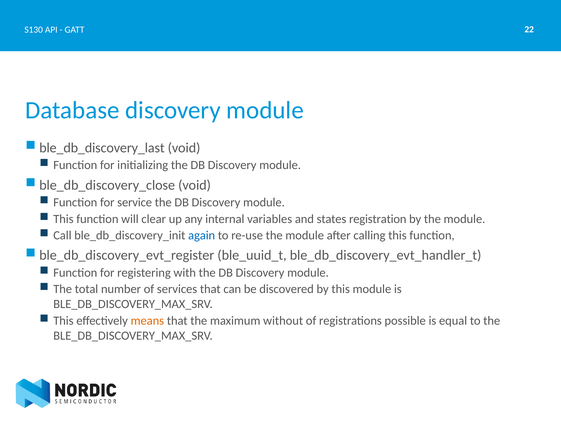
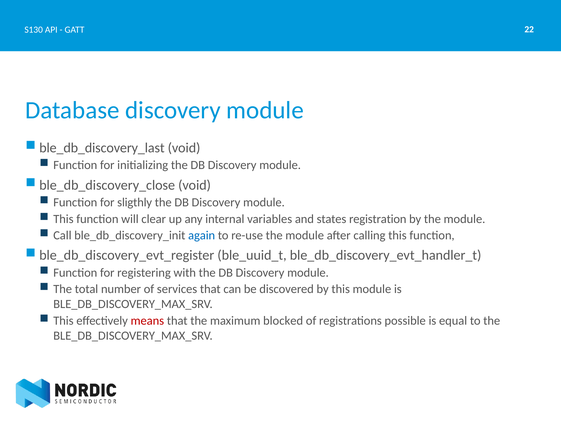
service: service -> sligthly (135, 202)
means colour: orange -> red (147, 320)
without: without -> blocked (283, 320)
